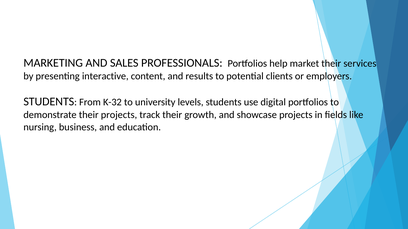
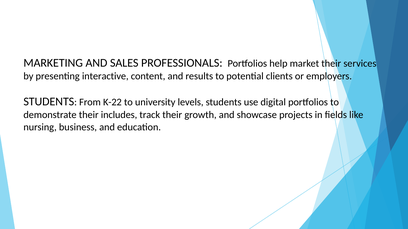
K-32: K-32 -> K-22 (112, 102)
their projects: projects -> includes (119, 115)
